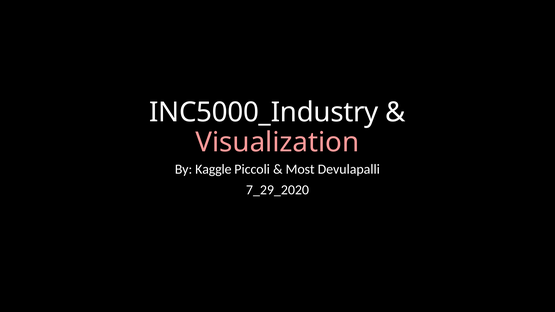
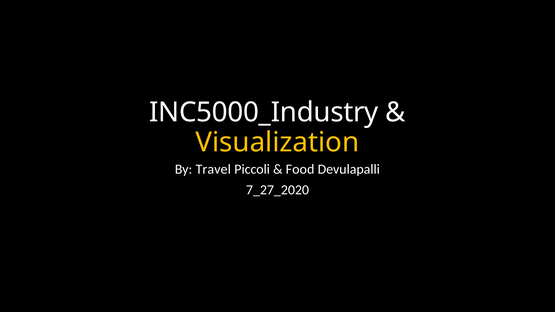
Visualization colour: pink -> yellow (277, 143)
Kaggle: Kaggle -> Travel (213, 169)
Most: Most -> Food (300, 169)
7_29_2020: 7_29_2020 -> 7_27_2020 (277, 190)
